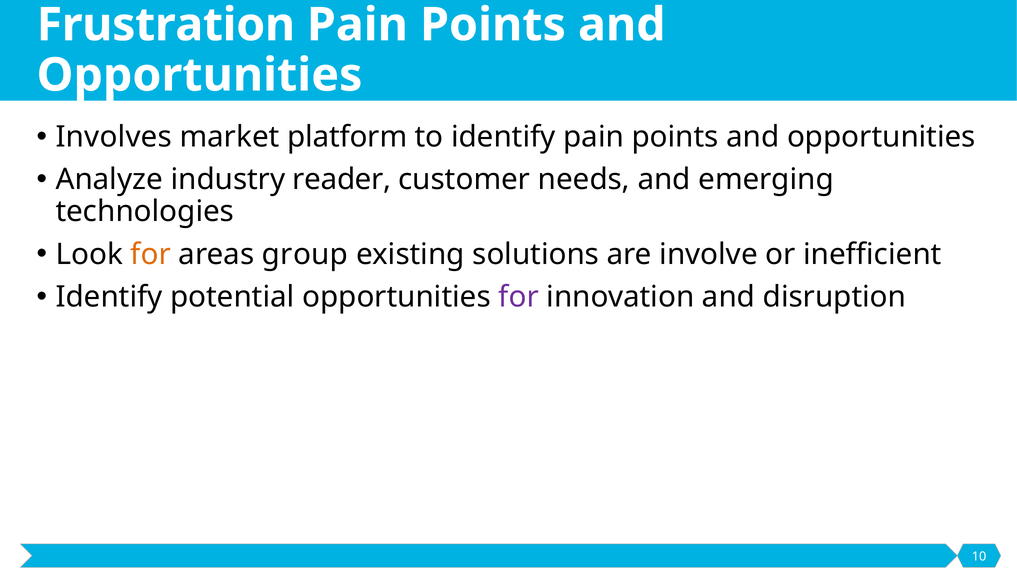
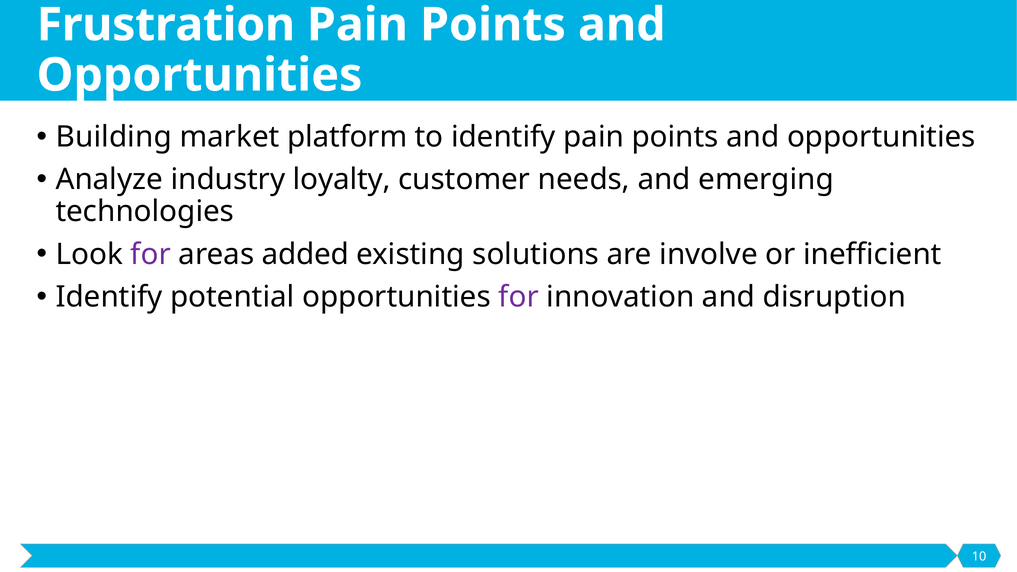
Involves: Involves -> Building (114, 137)
reader: reader -> loyalty (342, 180)
for colour: orange -> purple (151, 254)
group: group -> added (305, 254)
